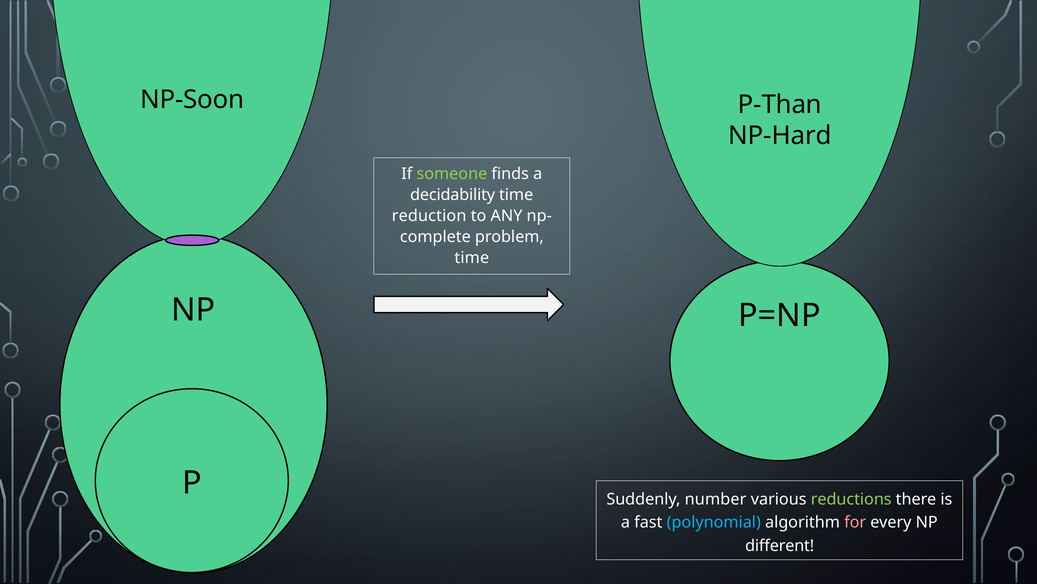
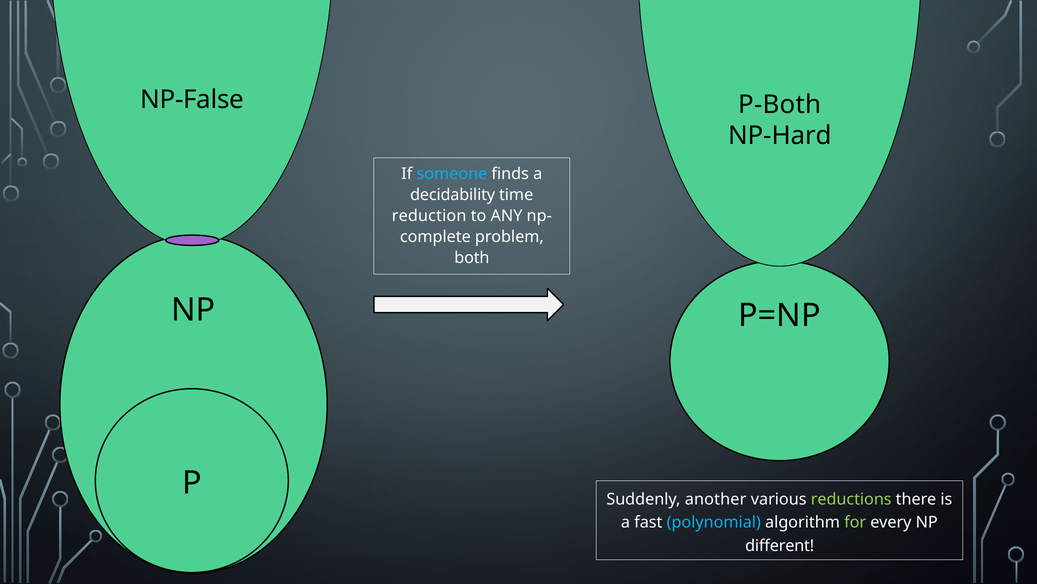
NP-Soon: NP-Soon -> NP-False (192, 99)
P-Than: P-Than -> P-Both (780, 105)
someone colour: light green -> light blue (452, 174)
time: time -> both (472, 258)
number: number -> another (716, 499)
for colour: pink -> light green (855, 522)
